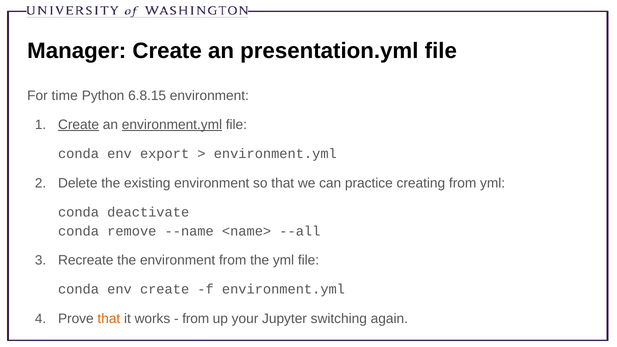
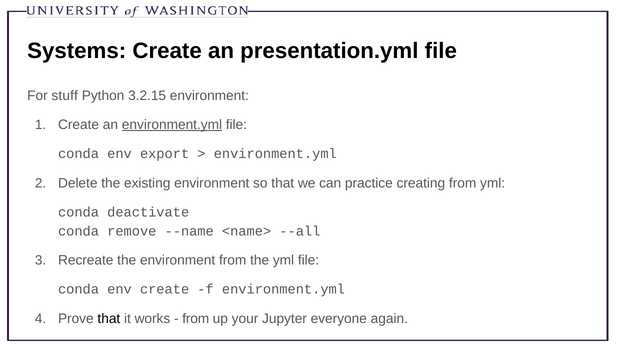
Manager: Manager -> Systems (77, 51)
time: time -> stuff (65, 96)
6.8.15: 6.8.15 -> 3.2.15 (147, 96)
Create underline: present -> none (79, 125)
that colour: orange -> black (109, 319)
switching: switching -> everyone (339, 319)
